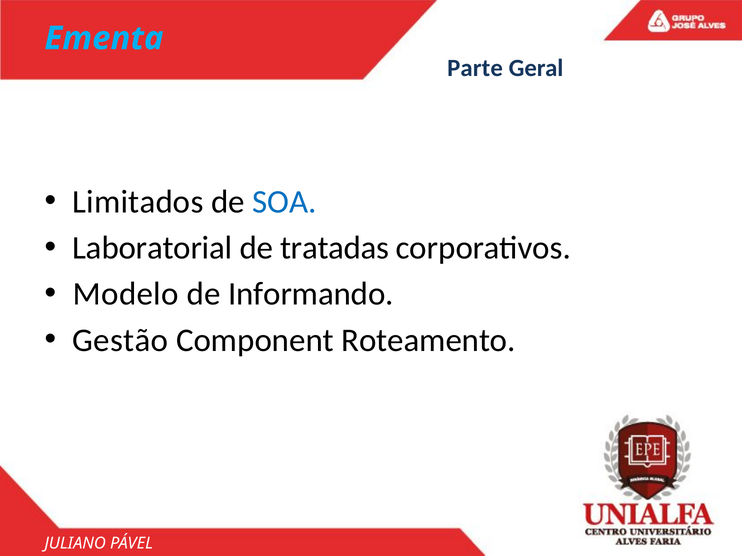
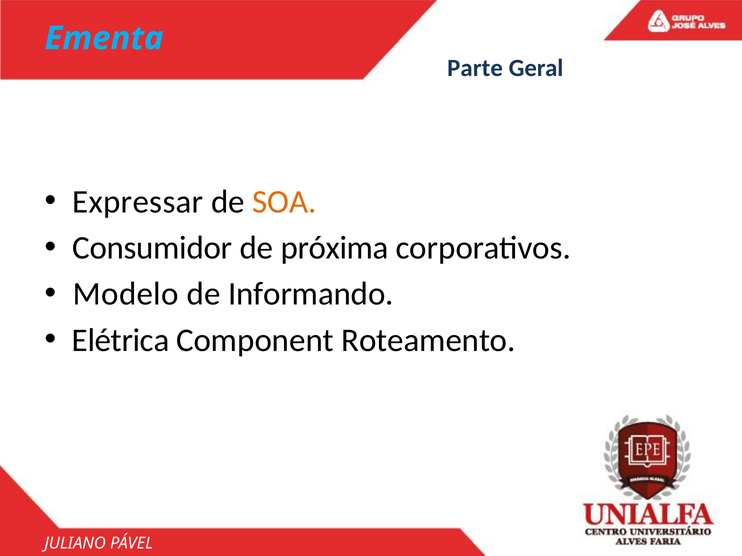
Limitados: Limitados -> Expressar (138, 202)
SOA colour: blue -> orange (284, 202)
Laboratorial: Laboratorial -> Consumidor (152, 248)
tratadas: tratadas -> próxima (335, 248)
Gestão: Gestão -> Elétrica (121, 341)
